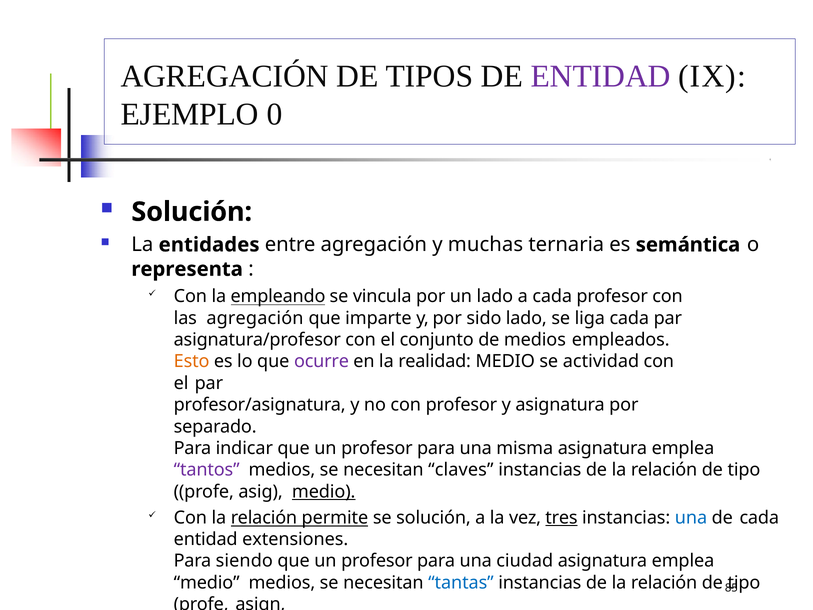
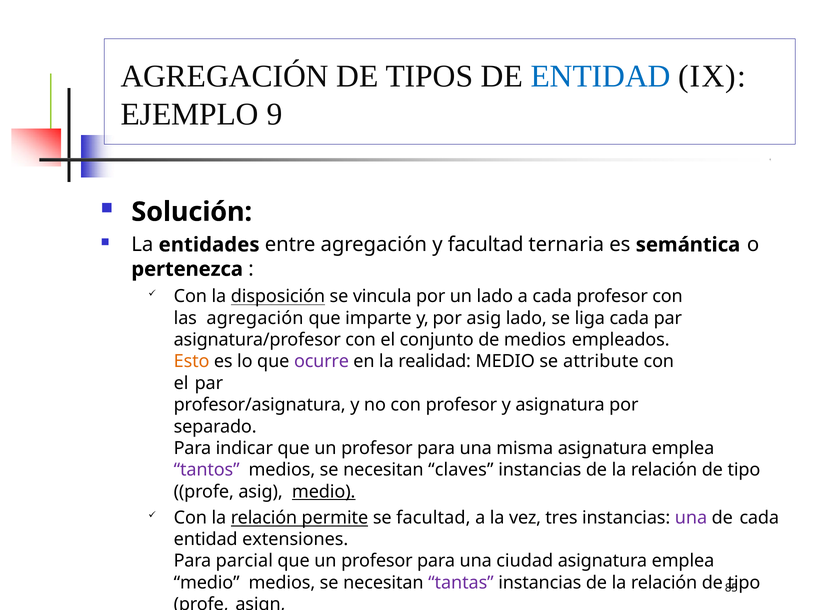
ENTIDAD colour: purple -> blue (601, 76)
0: 0 -> 9 (274, 114)
y muchas: muchas -> facultad (486, 245)
representa: representa -> pertenezca (187, 269)
empleando: empleando -> disposición (278, 296)
por sido: sido -> asig (484, 318)
actividad: actividad -> attribute (601, 361)
se solución: solución -> facultad (433, 517)
tres underline: present -> none (562, 517)
una colour: blue -> purple (691, 517)
siendo: siendo -> parcial (244, 561)
tantas colour: blue -> purple (461, 582)
